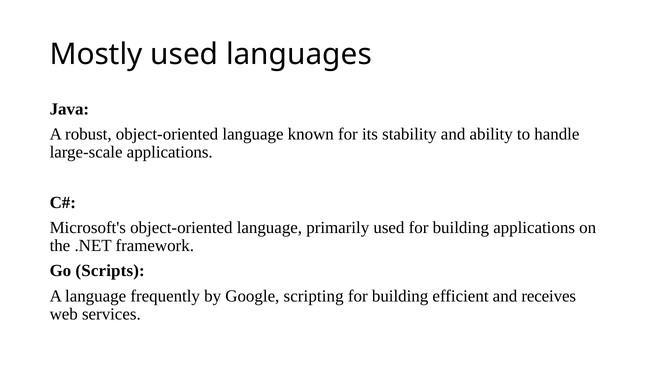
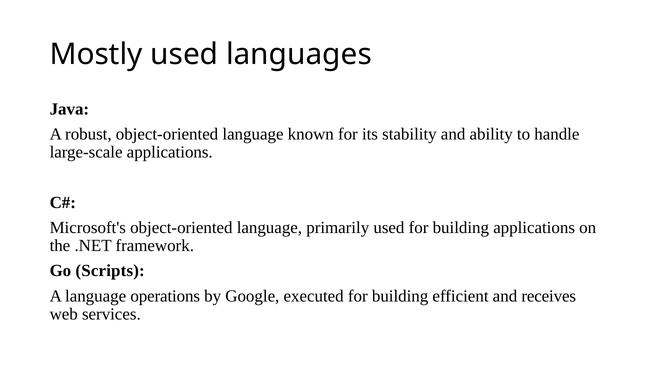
frequently: frequently -> operations (165, 296)
scripting: scripting -> executed (314, 296)
